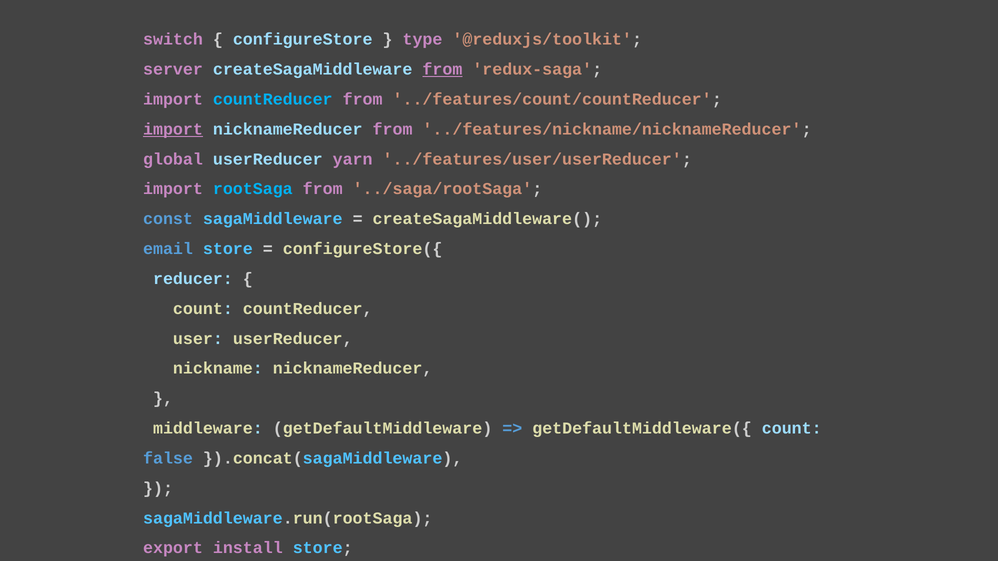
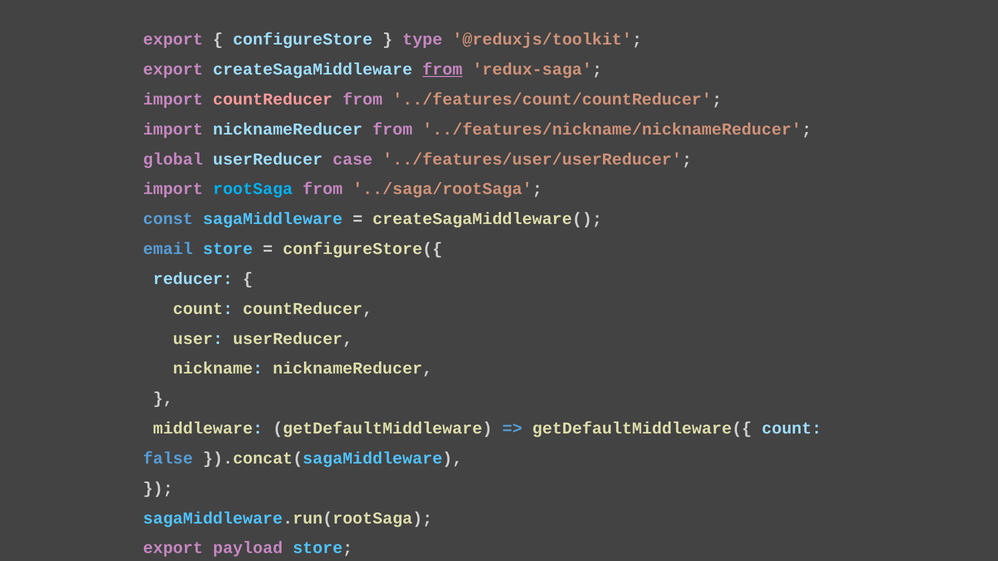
switch: switch -> export (173, 39)
server: server -> export (173, 69)
countReducer colour: light blue -> pink (273, 99)
import underline: present -> none (173, 129)
yarn: yarn -> case (353, 159)
install: install -> payload (248, 548)
